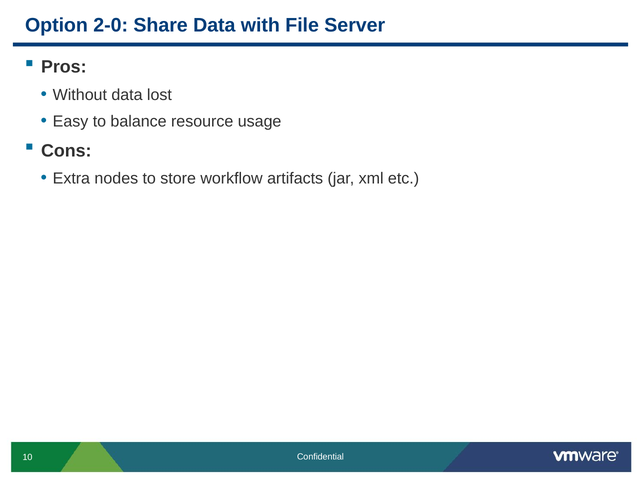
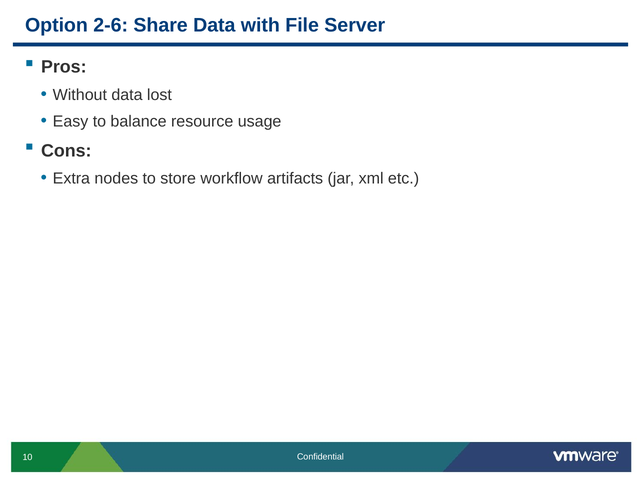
2-0: 2-0 -> 2-6 (111, 25)
